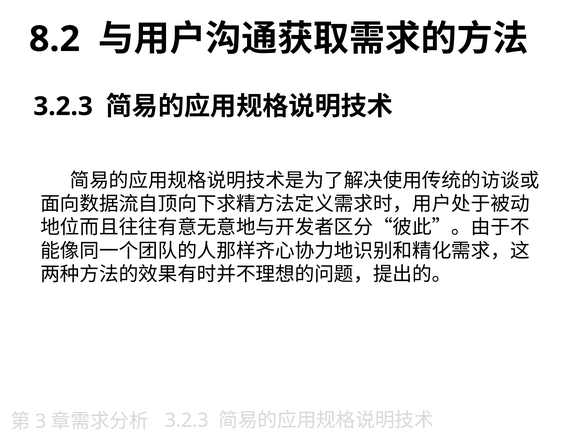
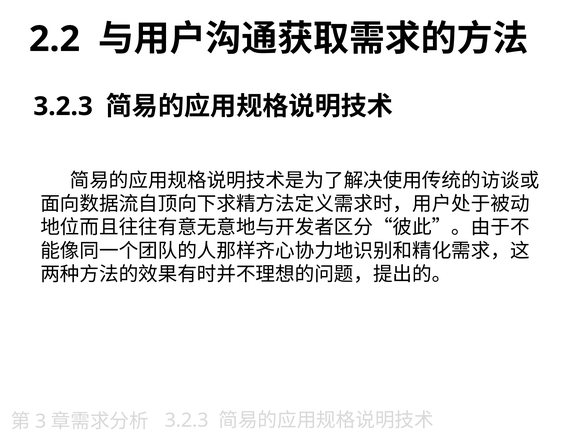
8.2: 8.2 -> 2.2 (55, 39)
